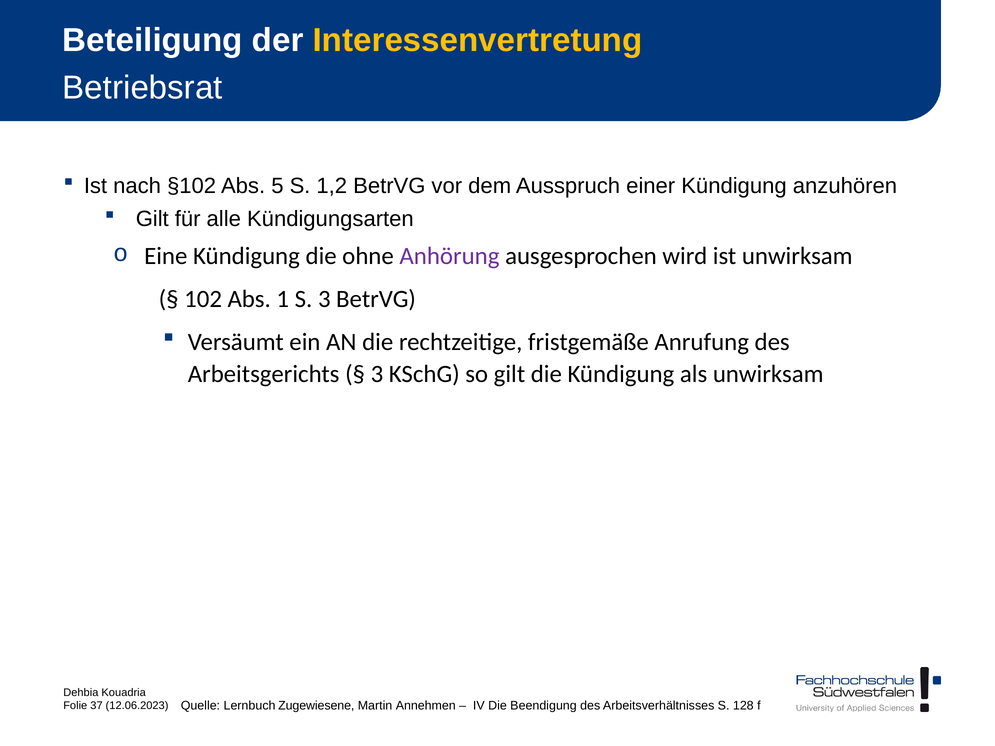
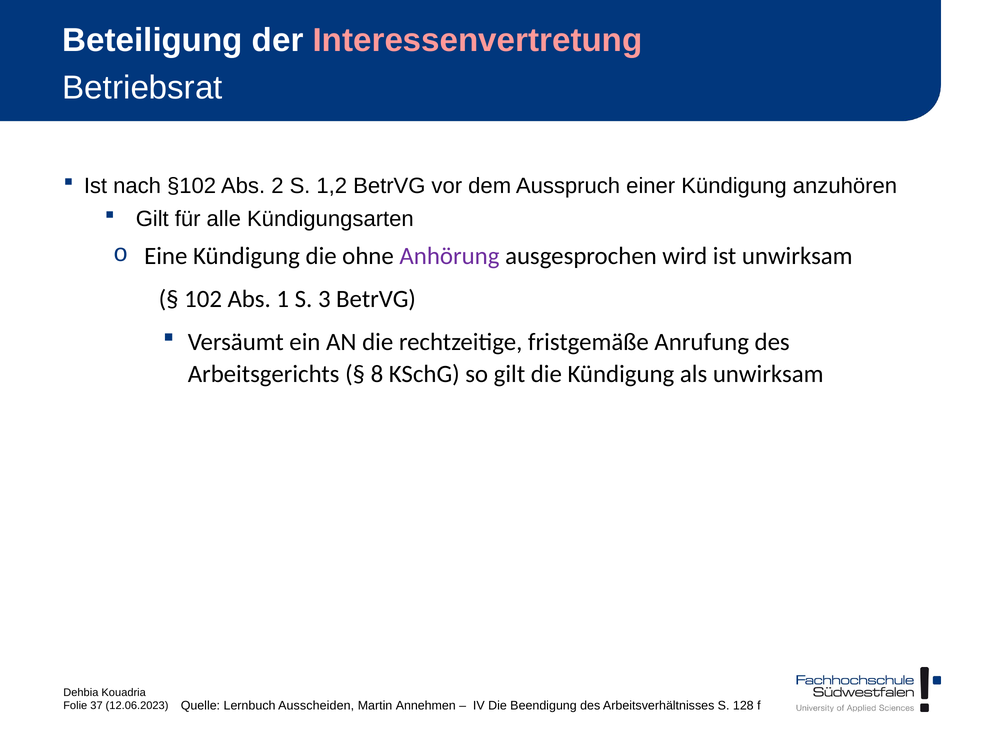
Interessenvertretung colour: yellow -> pink (478, 40)
5: 5 -> 2 (277, 186)
3: 3 -> 8 (377, 374)
Zugewiesene: Zugewiesene -> Ausscheiden (316, 706)
